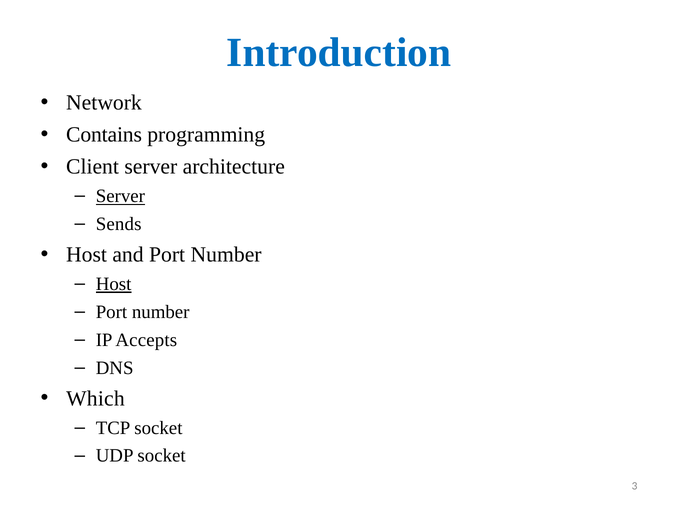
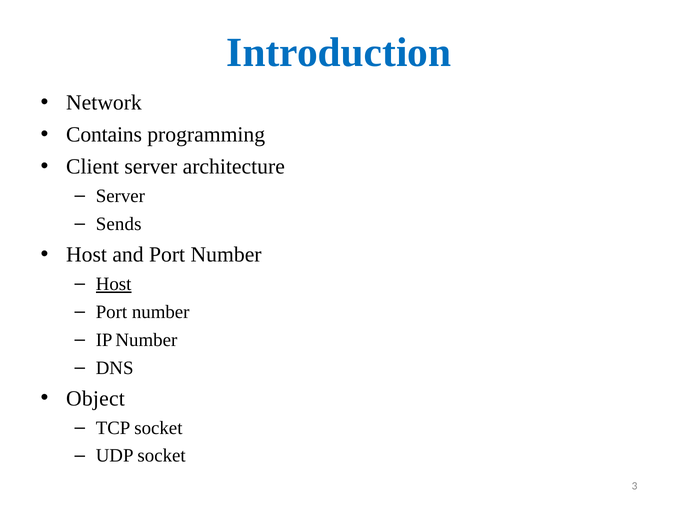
Server underline: present -> none (120, 196)
IP Accepts: Accepts -> Number (146, 340)
Which: Which -> Object (95, 398)
